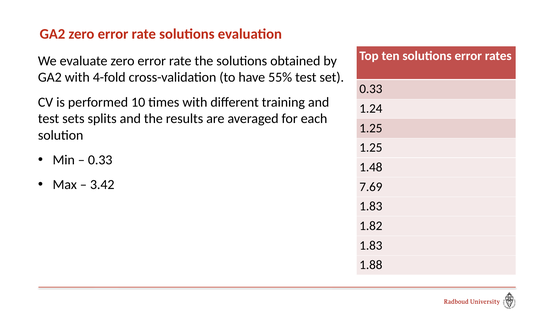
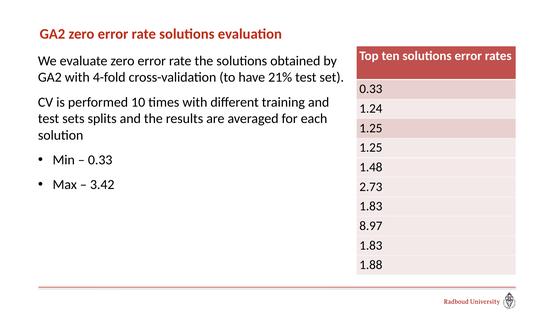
55%: 55% -> 21% (280, 78)
7.69: 7.69 -> 2.73 (371, 187)
1.82: 1.82 -> 8.97 (371, 226)
